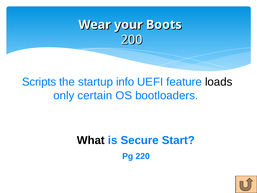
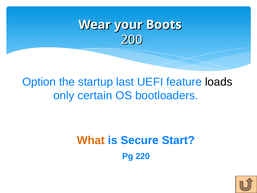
Scripts: Scripts -> Option (39, 82)
info: info -> last (125, 82)
What colour: black -> orange (91, 140)
